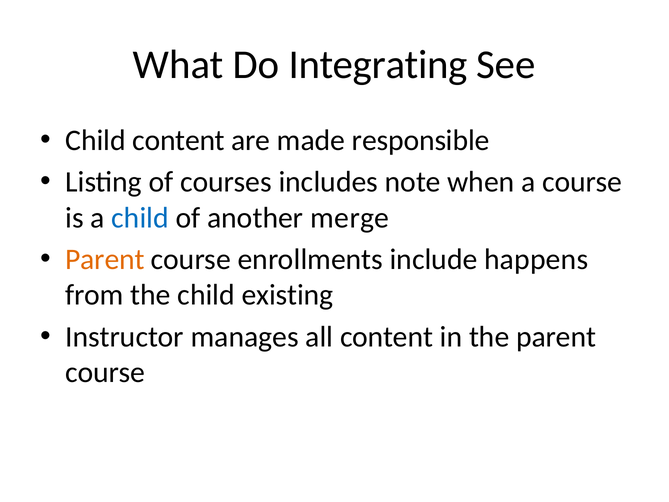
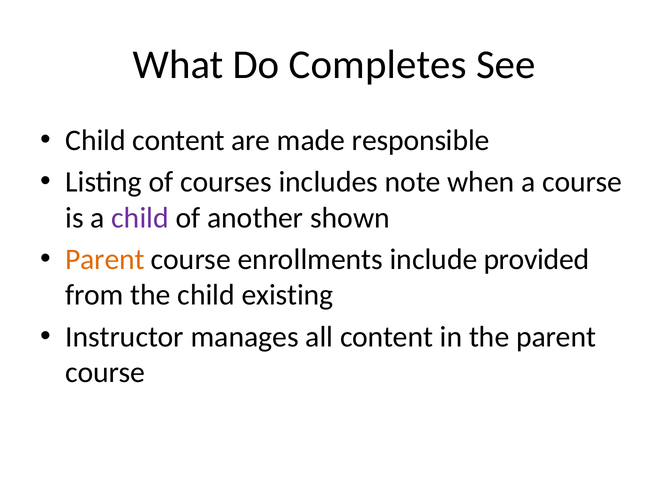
Integrating: Integrating -> Completes (378, 65)
child colour: blue -> purple (140, 218)
merge: merge -> shown (350, 218)
happens: happens -> provided (536, 259)
